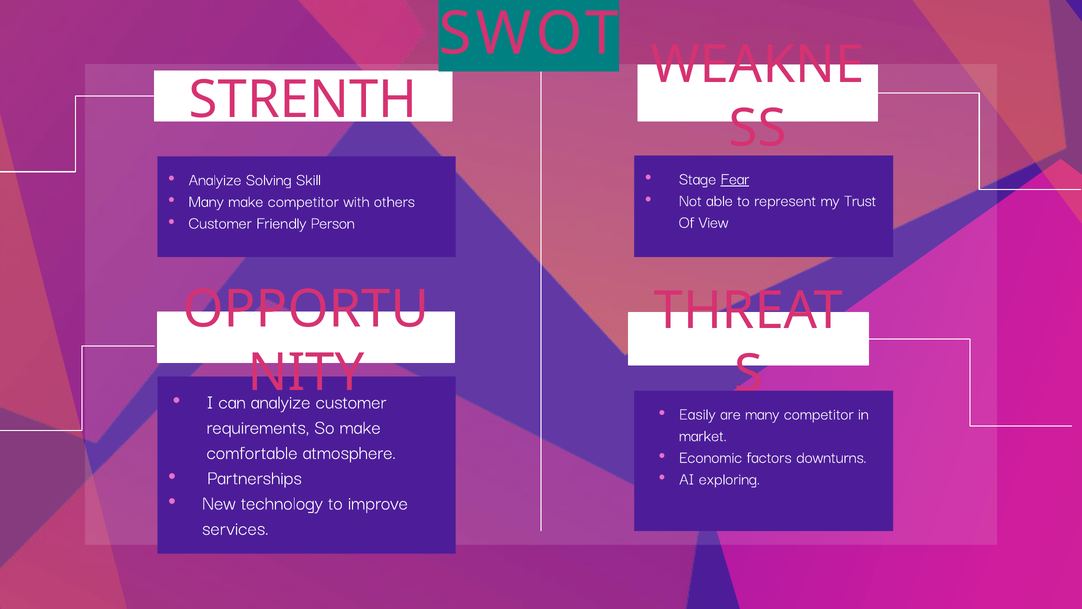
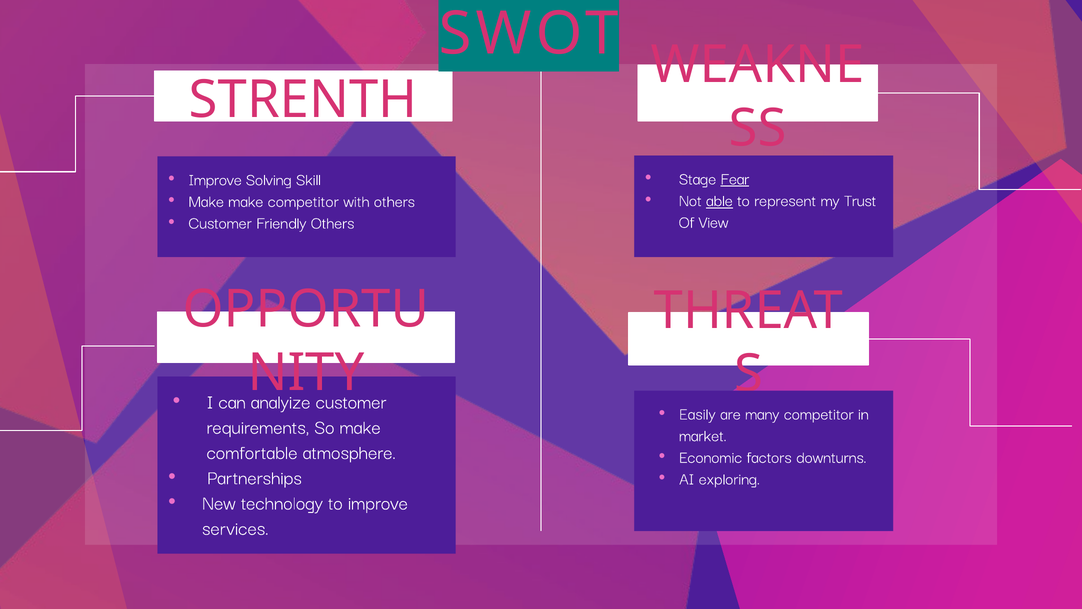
Analyize: Analyize -> Improve (215, 179)
able underline: none -> present (720, 200)
Many: Many -> Make (206, 201)
Friendly Person: Person -> Others (333, 222)
